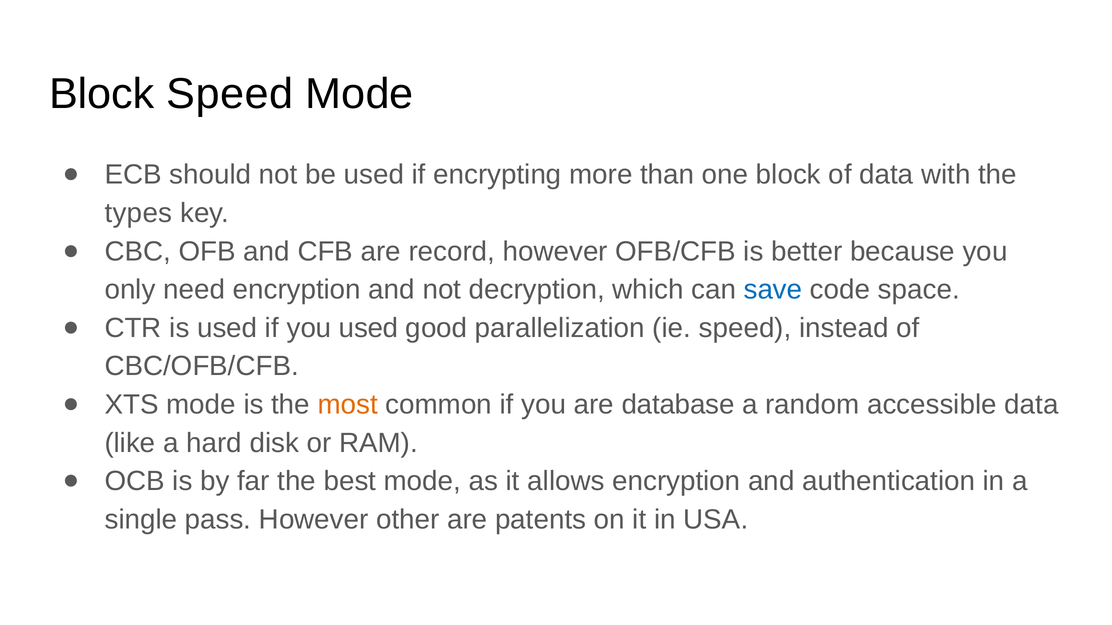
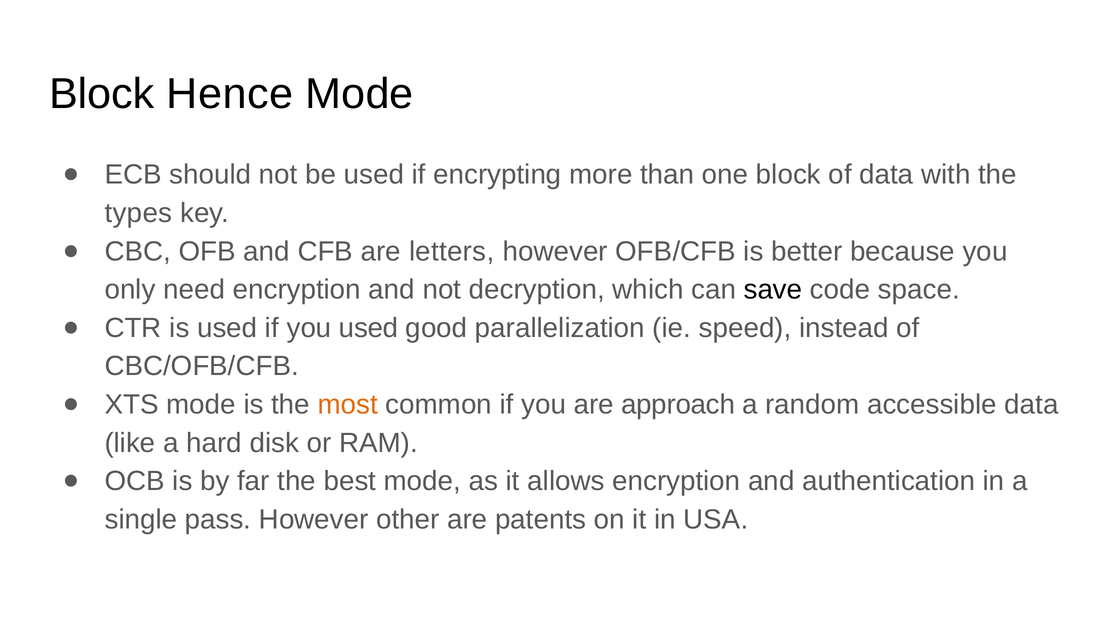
Block Speed: Speed -> Hence (230, 94)
record: record -> letters (452, 252)
save colour: blue -> black (773, 290)
database: database -> approach (678, 405)
